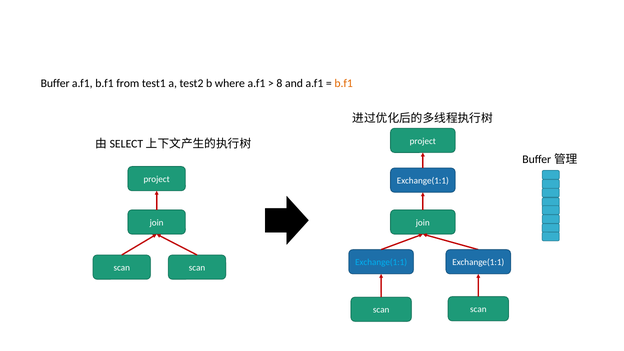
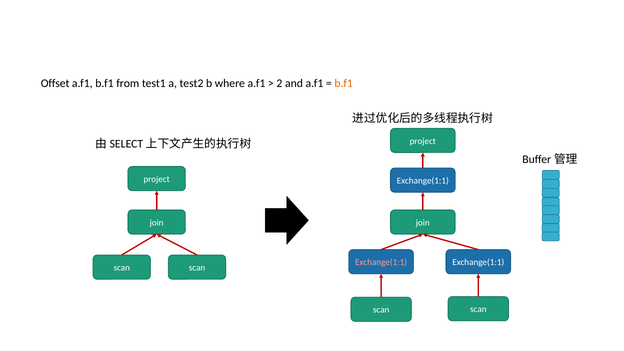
Buffer: Buffer -> Offset (55, 83)
8: 8 -> 2 (279, 83)
Exchange(1:1 colour: light blue -> pink (381, 262)
